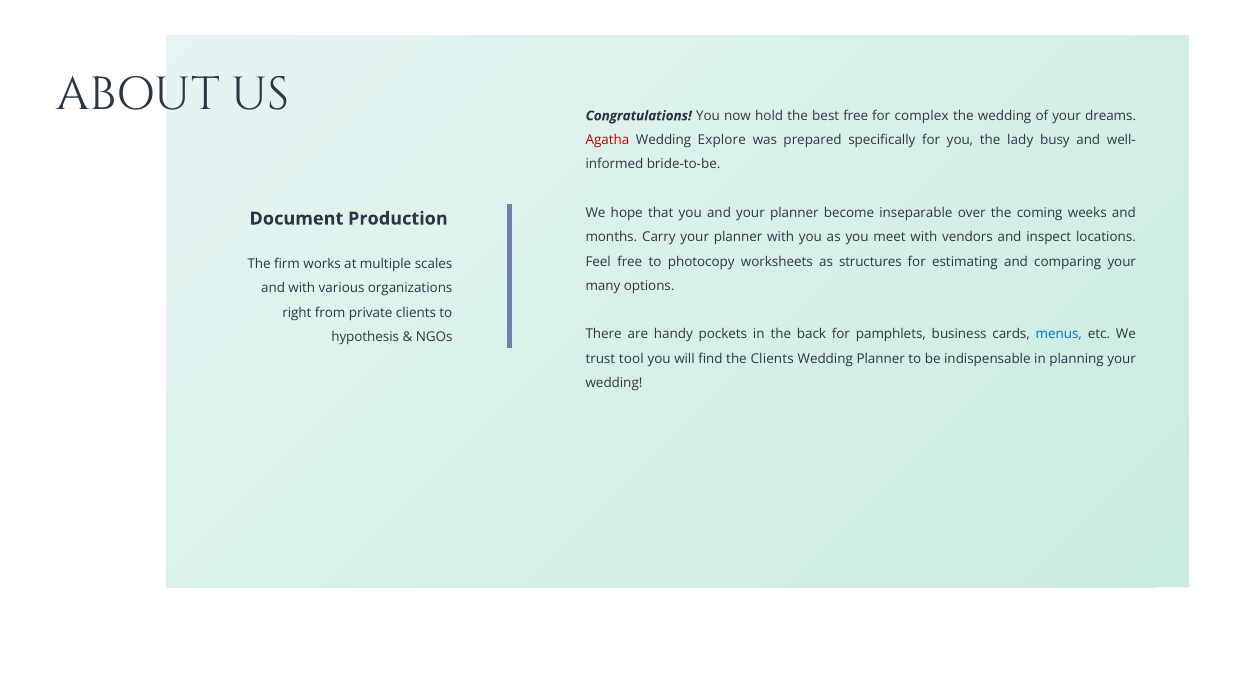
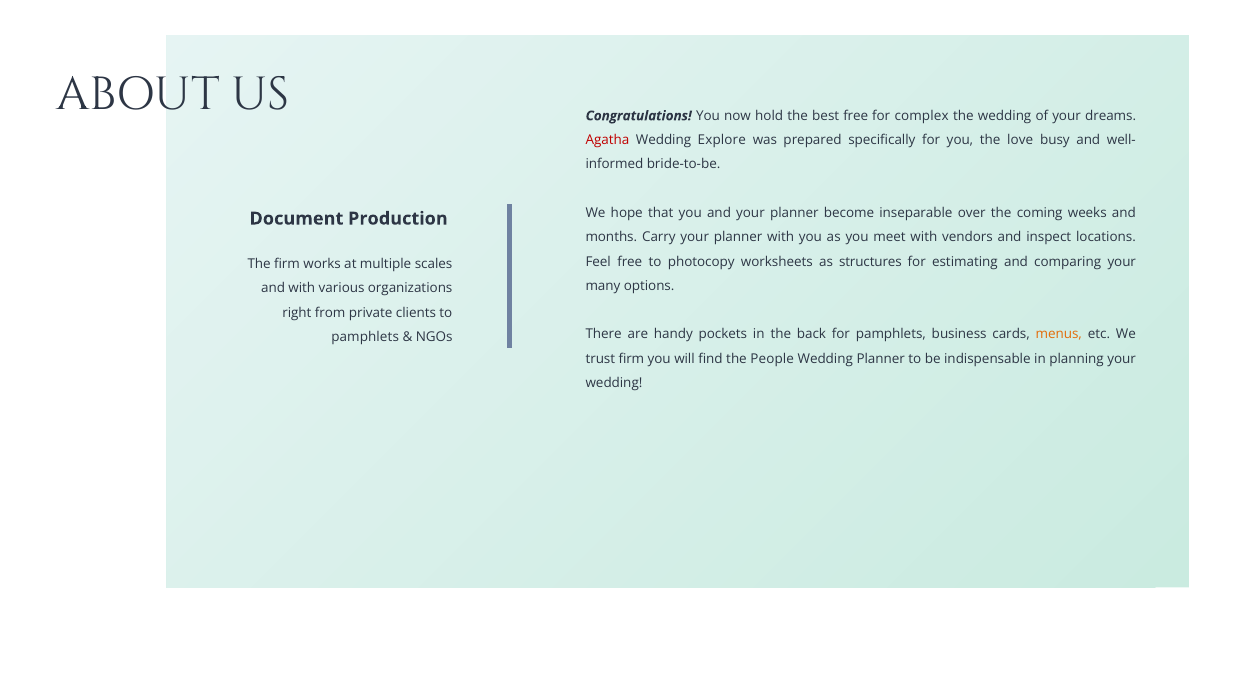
lady: lady -> love (1020, 140)
menus colour: blue -> orange (1059, 334)
hypothesis: hypothesis -> pamphlets (365, 337)
trust tool: tool -> firm (631, 359)
the Clients: Clients -> People (772, 359)
